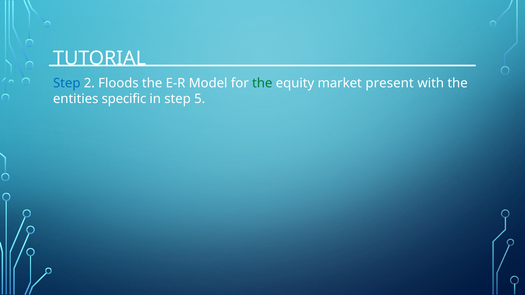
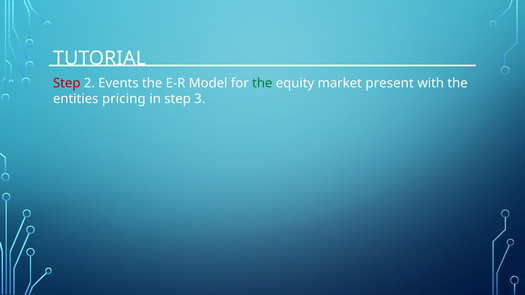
Step colour: blue -> red (67, 83)
Floods: Floods -> Events (118, 83)
specific: specific -> pricing (124, 99)
5: 5 -> 3 (200, 99)
